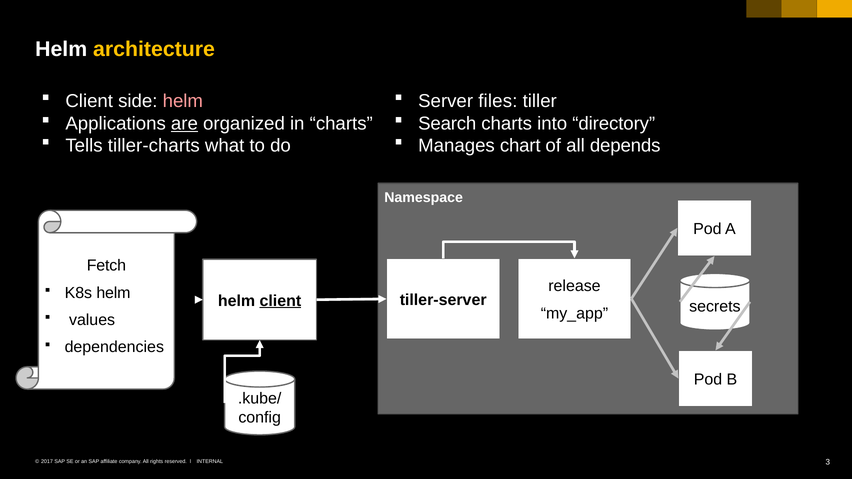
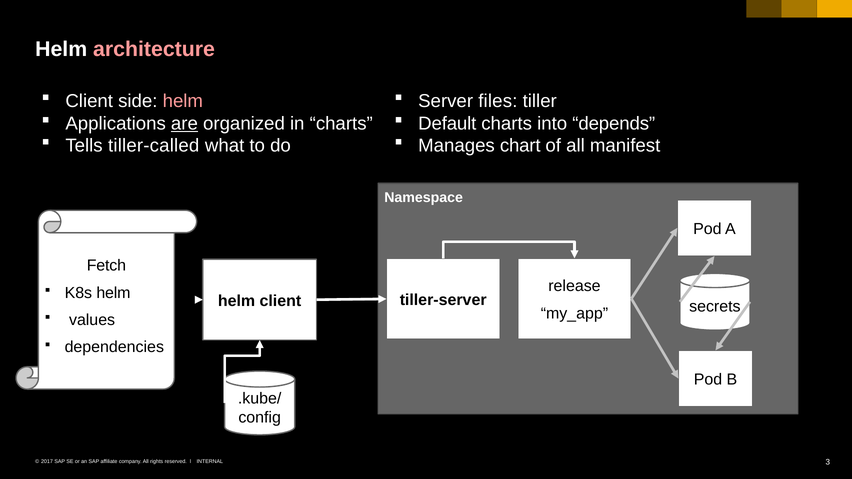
architecture colour: yellow -> pink (154, 49)
Search: Search -> Default (447, 123)
directory: directory -> depends (614, 123)
tiller-charts: tiller-charts -> tiller-called (154, 146)
depends: depends -> manifest (625, 146)
client underline: present -> none (280, 301)
